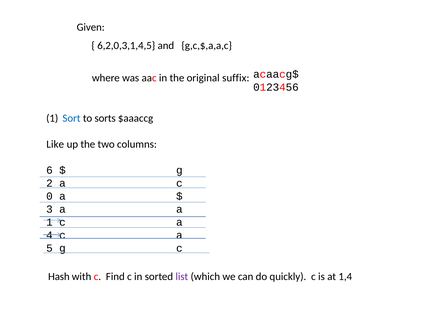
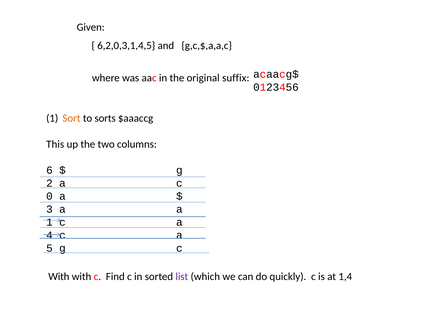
Sort colour: blue -> orange (71, 118)
Like: Like -> This (55, 144)
Hash: Hash -> With (59, 276)
